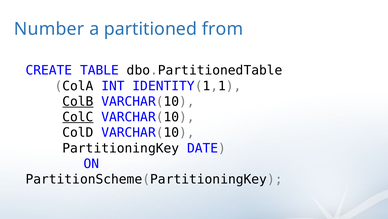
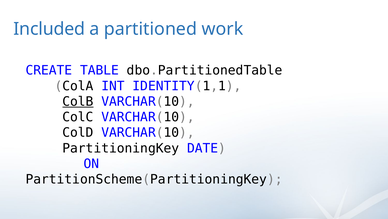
Number: Number -> Included (49, 29)
from: from -> work (222, 29)
ColC underline: present -> none (78, 117)
